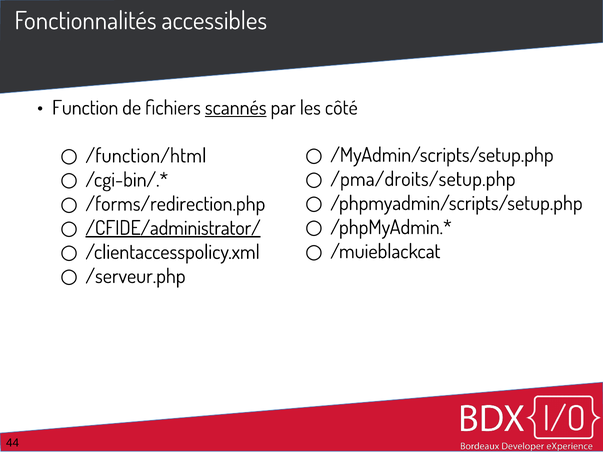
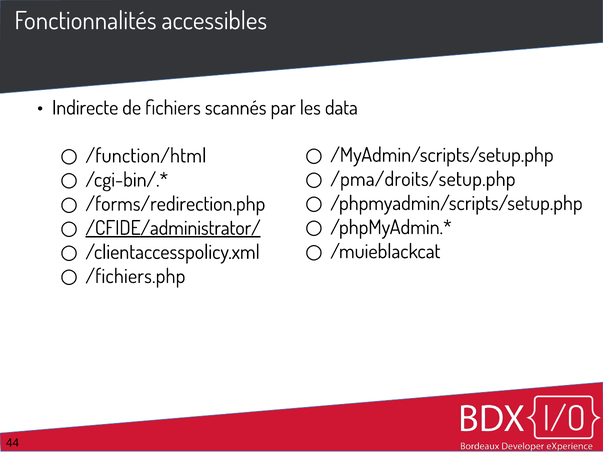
Function: Function -> Indirecte (85, 108)
scannés underline: present -> none (236, 108)
côté: côté -> data (341, 108)
/serveur.php: /serveur.php -> /fichiers.php (135, 277)
